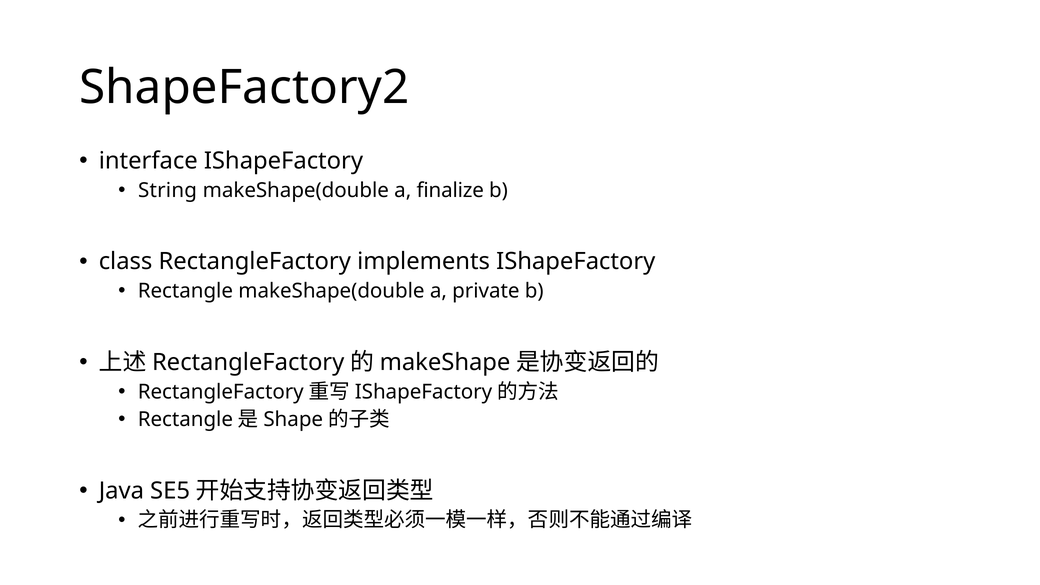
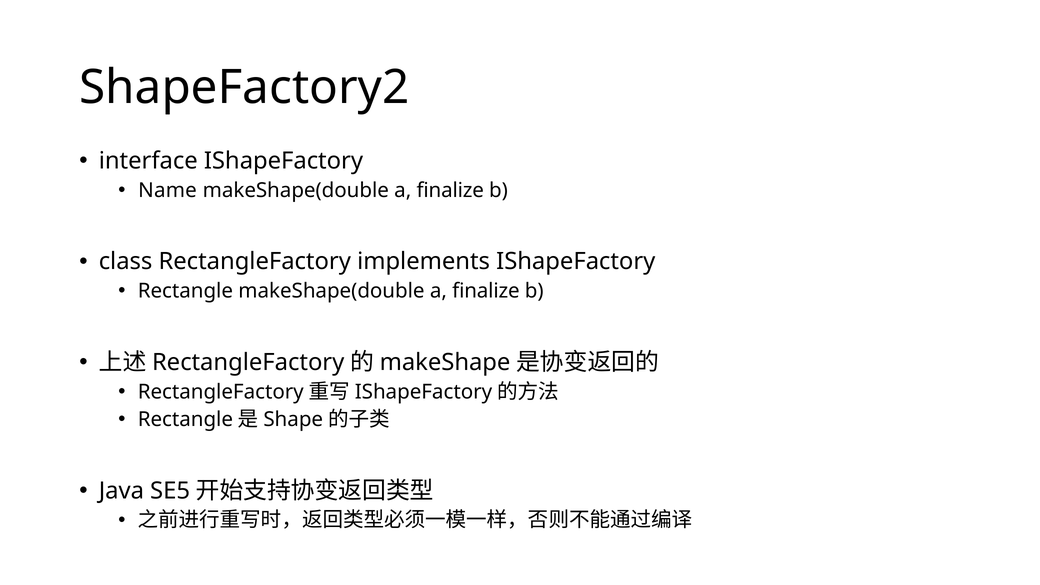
String: String -> Name (167, 190)
Rectangle makeShape(double a private: private -> finalize (486, 291)
